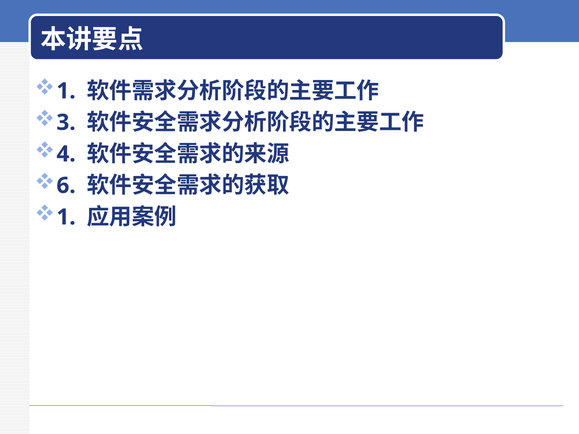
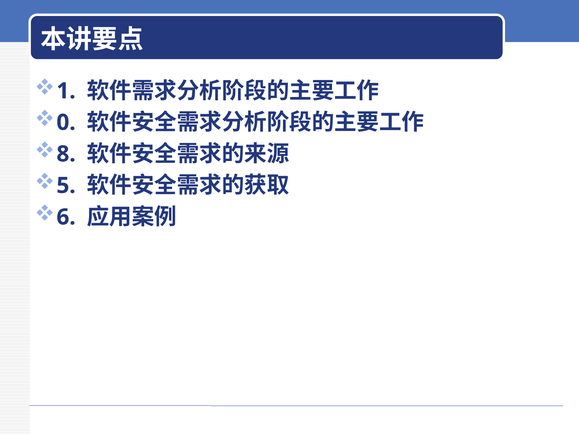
3: 3 -> 0 (66, 123)
4: 4 -> 8 (66, 154)
6: 6 -> 5 (66, 186)
1: 1 -> 6 (66, 217)
